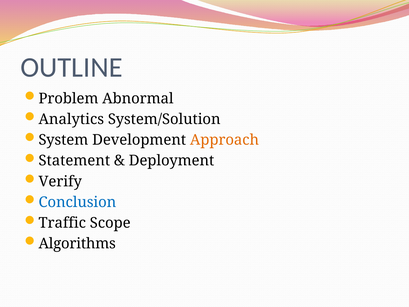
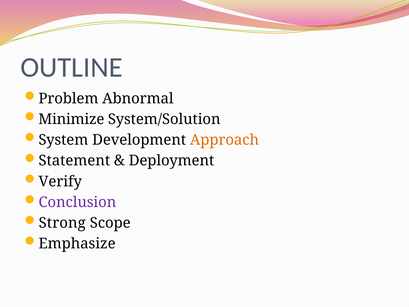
Analytics: Analytics -> Minimize (71, 119)
Conclusion colour: blue -> purple (77, 202)
Traffic: Traffic -> Strong (62, 223)
Algorithms: Algorithms -> Emphasize (77, 243)
